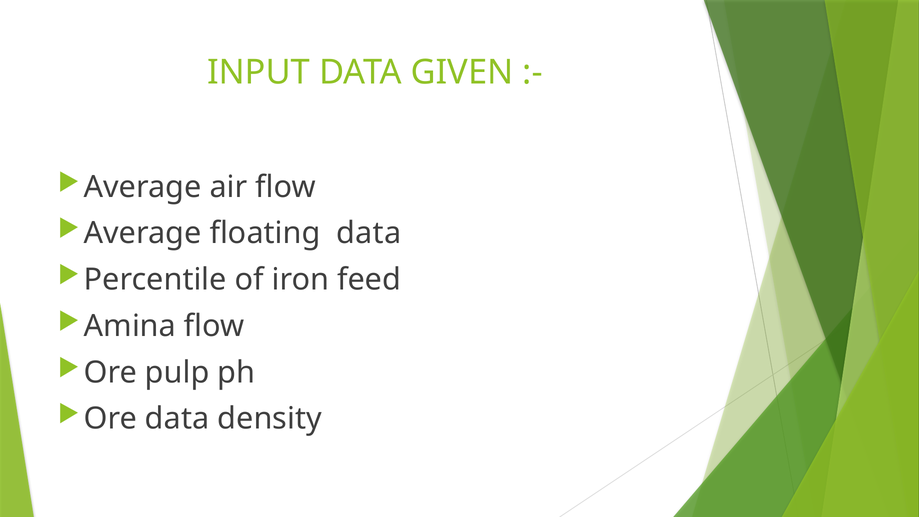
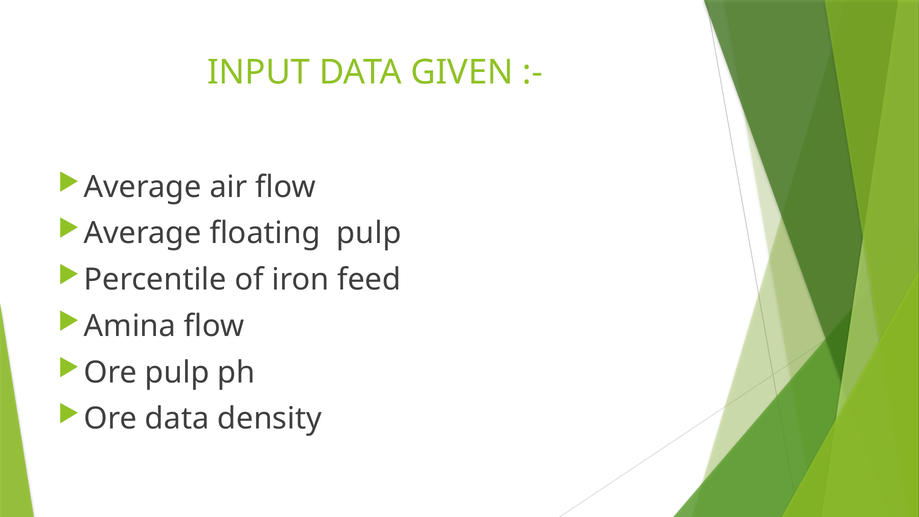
floating data: data -> pulp (369, 233)
